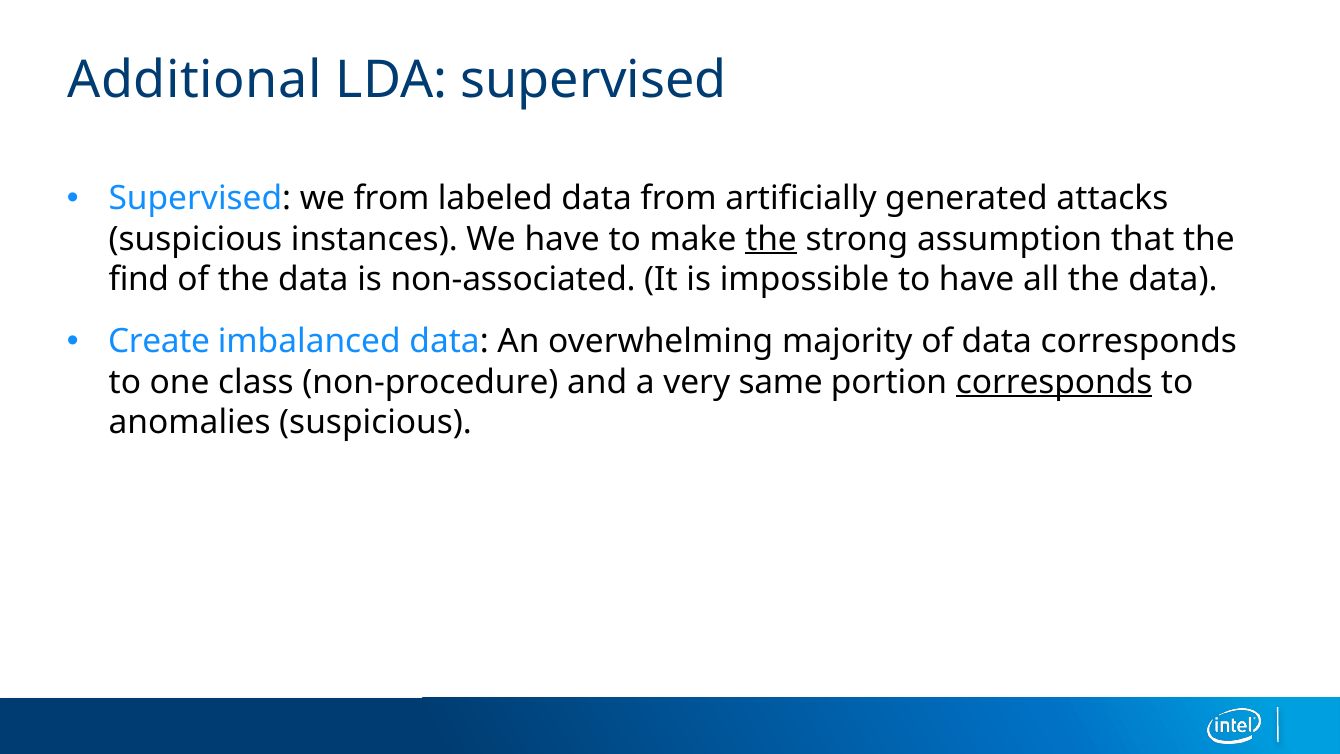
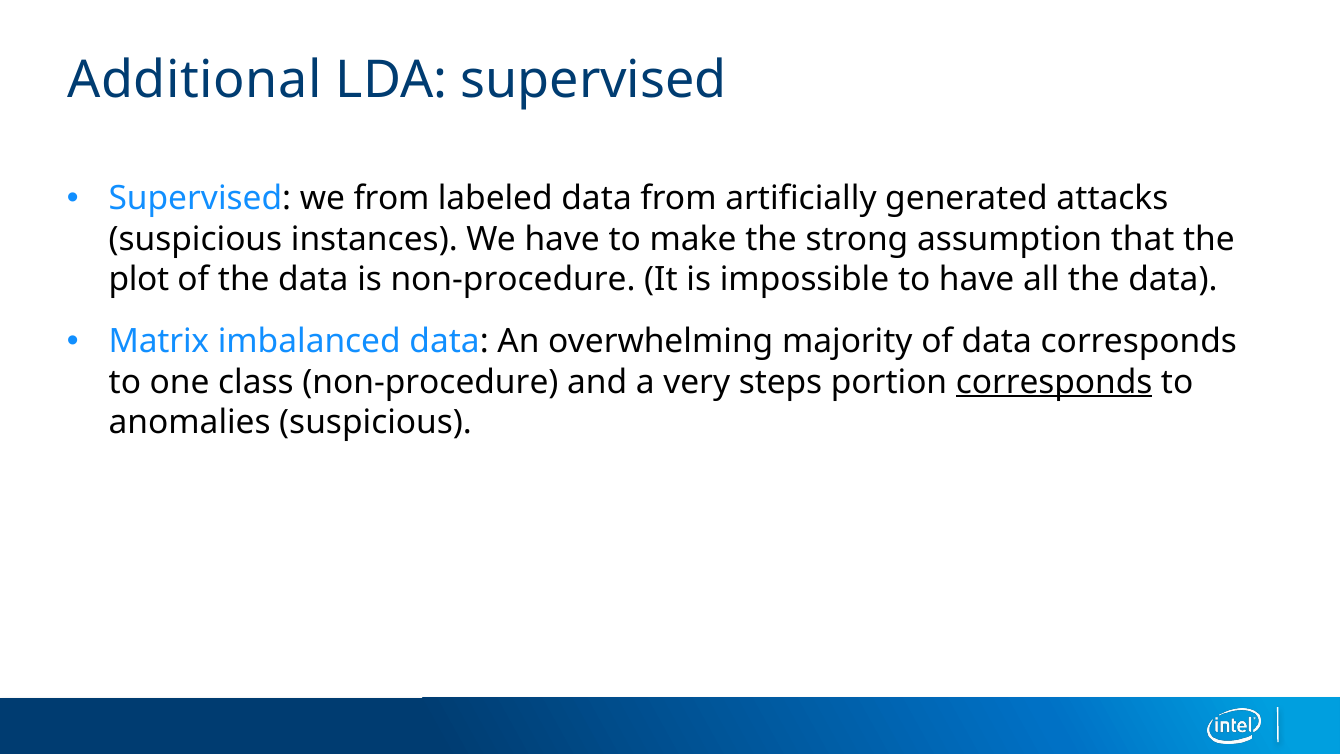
the underline: present -> none (771, 239)
find: find -> plot (139, 279)
is non-associated: non-associated -> non-procedure (513, 279)
Create: Create -> Matrix (159, 342)
same: same -> steps (781, 382)
